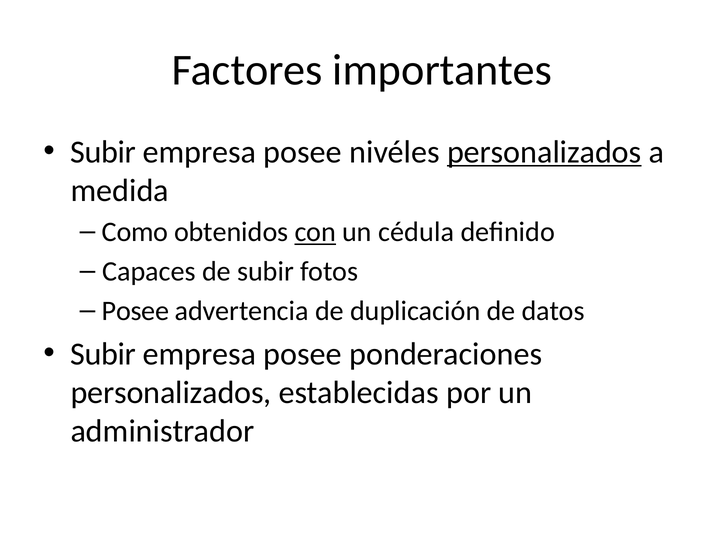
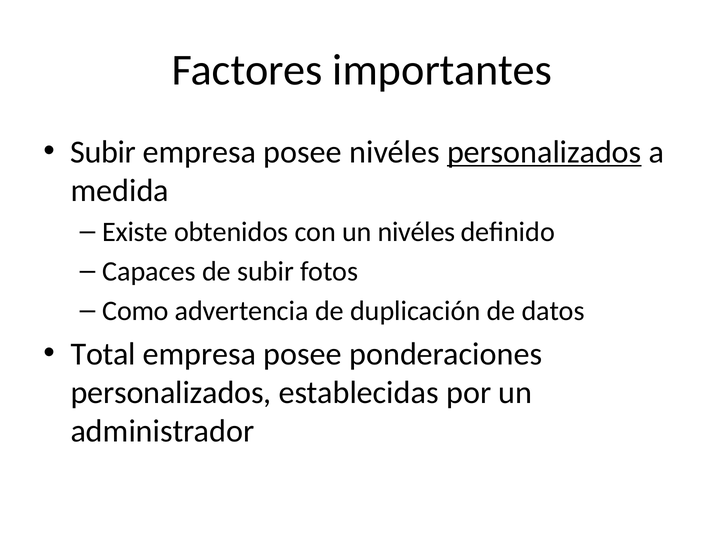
Como: Como -> Existe (135, 232)
con underline: present -> none (315, 232)
un cédula: cédula -> nivéles (416, 232)
Posee: Posee -> Como (135, 311)
Subir: Subir -> Total (103, 354)
